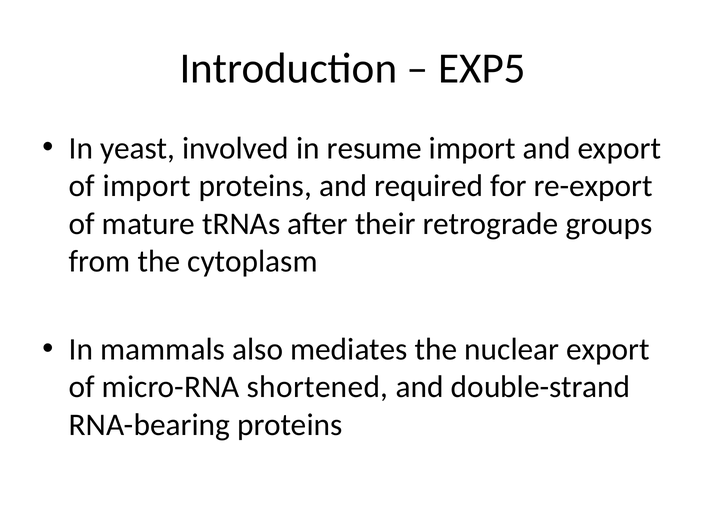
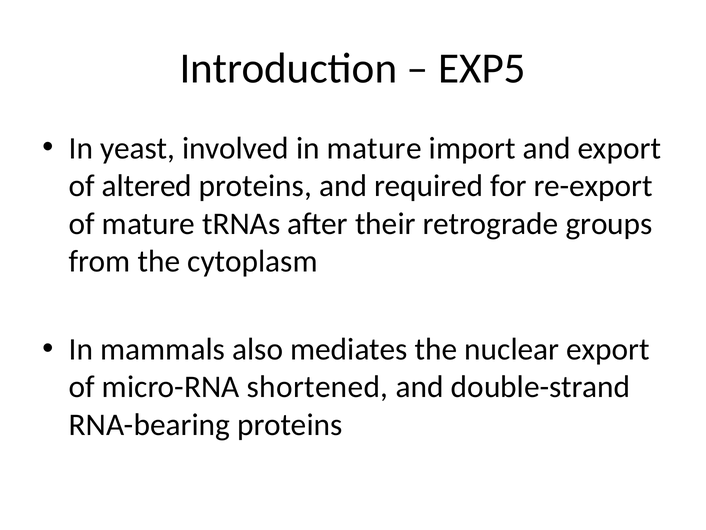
in resume: resume -> mature (374, 148)
of import: import -> altered (147, 186)
